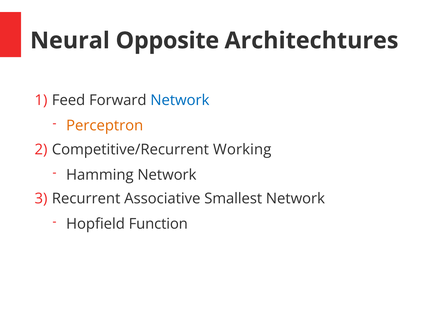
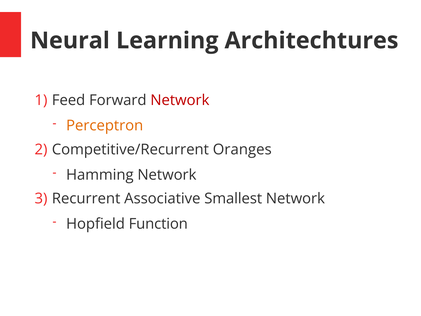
Opposite: Opposite -> Learning (167, 41)
Network colour: blue -> red (180, 100)
Working: Working -> Oranges (242, 149)
